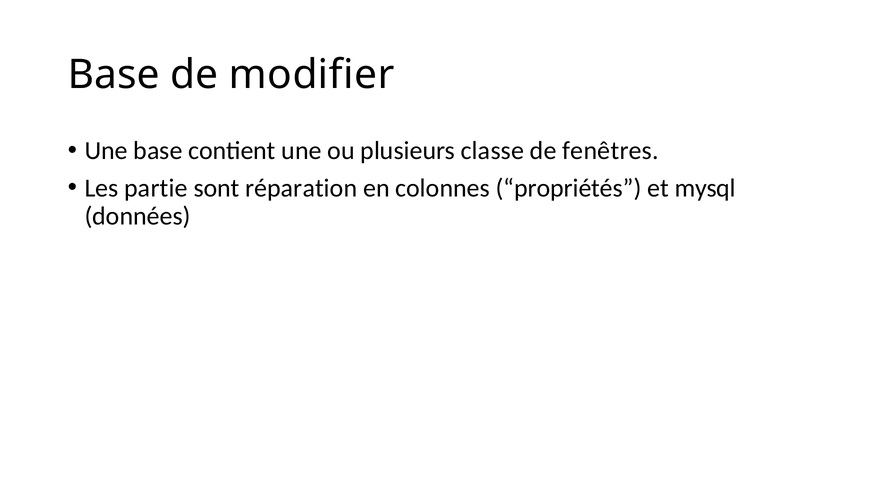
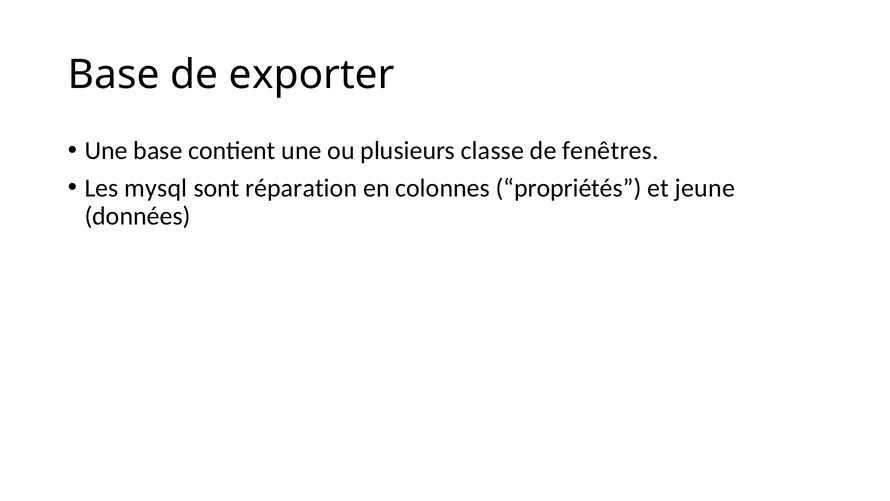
modifier: modifier -> exporter (312, 75)
partie: partie -> mysql (156, 188)
mysql: mysql -> jeune (705, 188)
